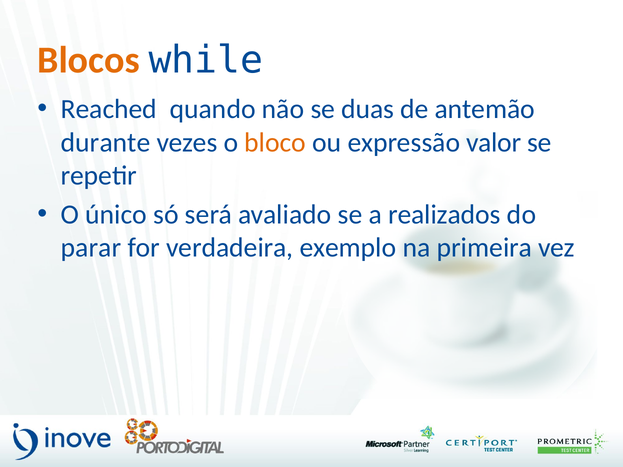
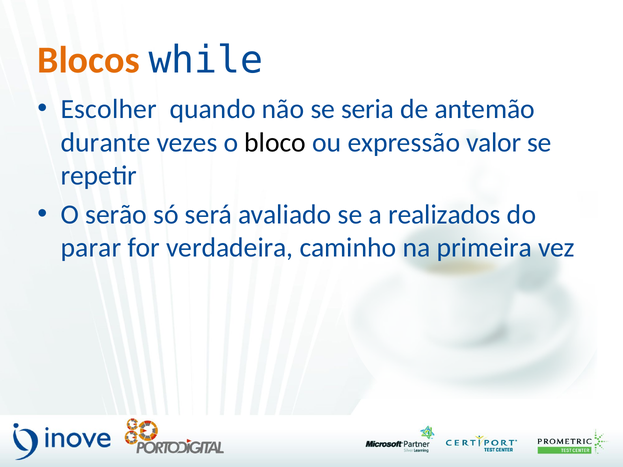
Reached: Reached -> Escolher (109, 109)
duas: duas -> seria (368, 109)
bloco colour: orange -> black (275, 143)
único: único -> serão (116, 215)
exemplo: exemplo -> caminho (348, 248)
